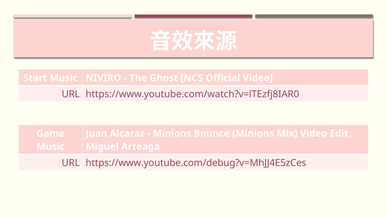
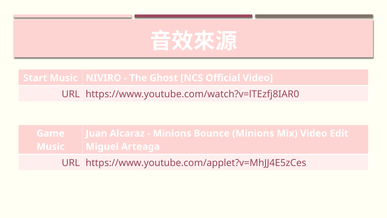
https://www.youtube.com/debug?v=MhJJ4E5zCes: https://www.youtube.com/debug?v=MhJJ4E5zCes -> https://www.youtube.com/applet?v=MhJJ4E5zCes (196, 163)
